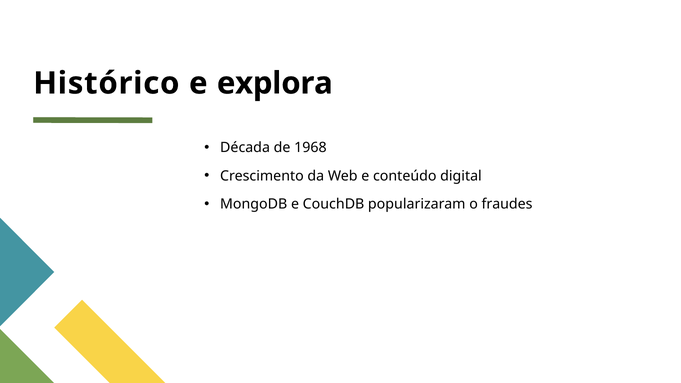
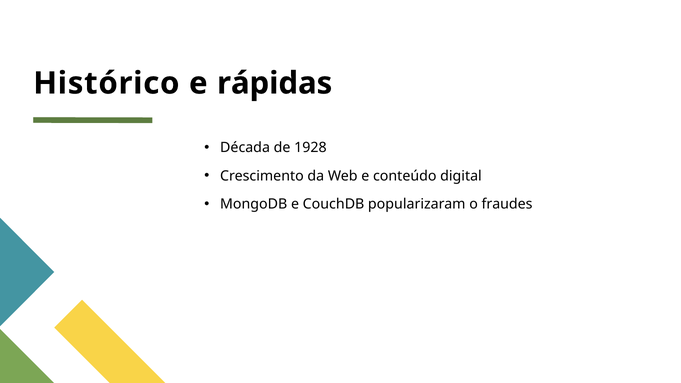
explora: explora -> rápidas (275, 83)
1968: 1968 -> 1928 (310, 148)
